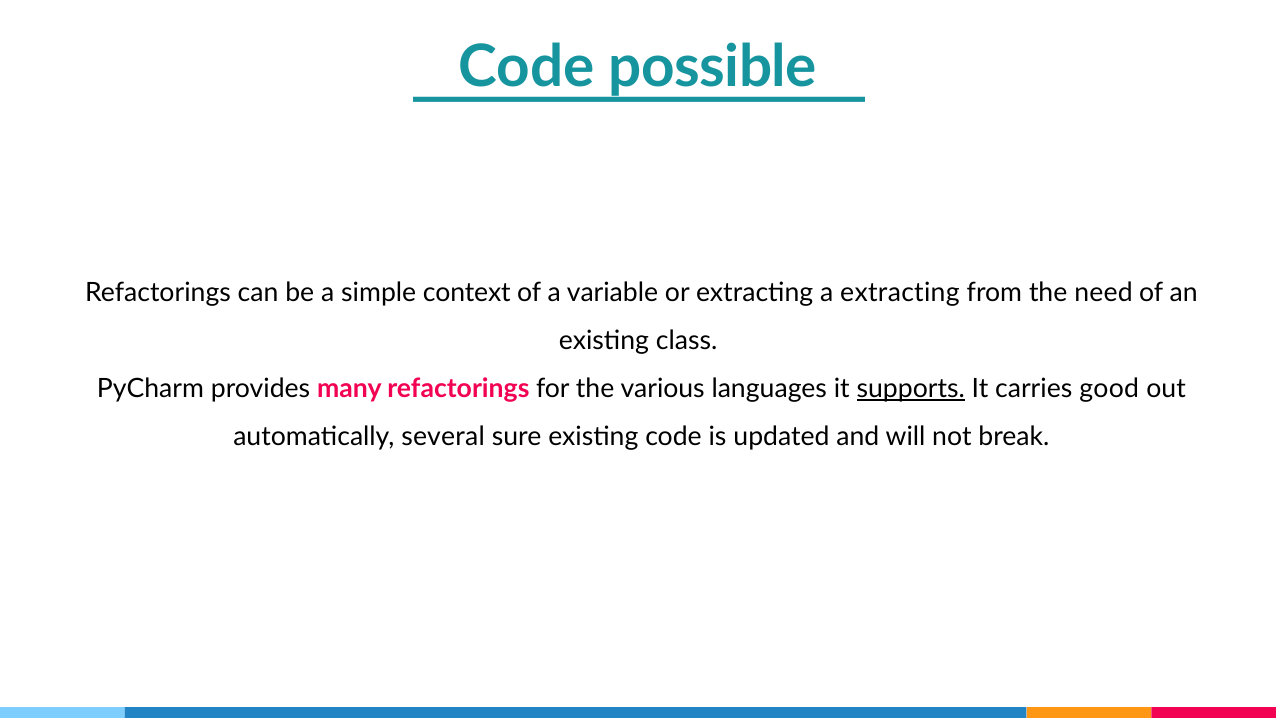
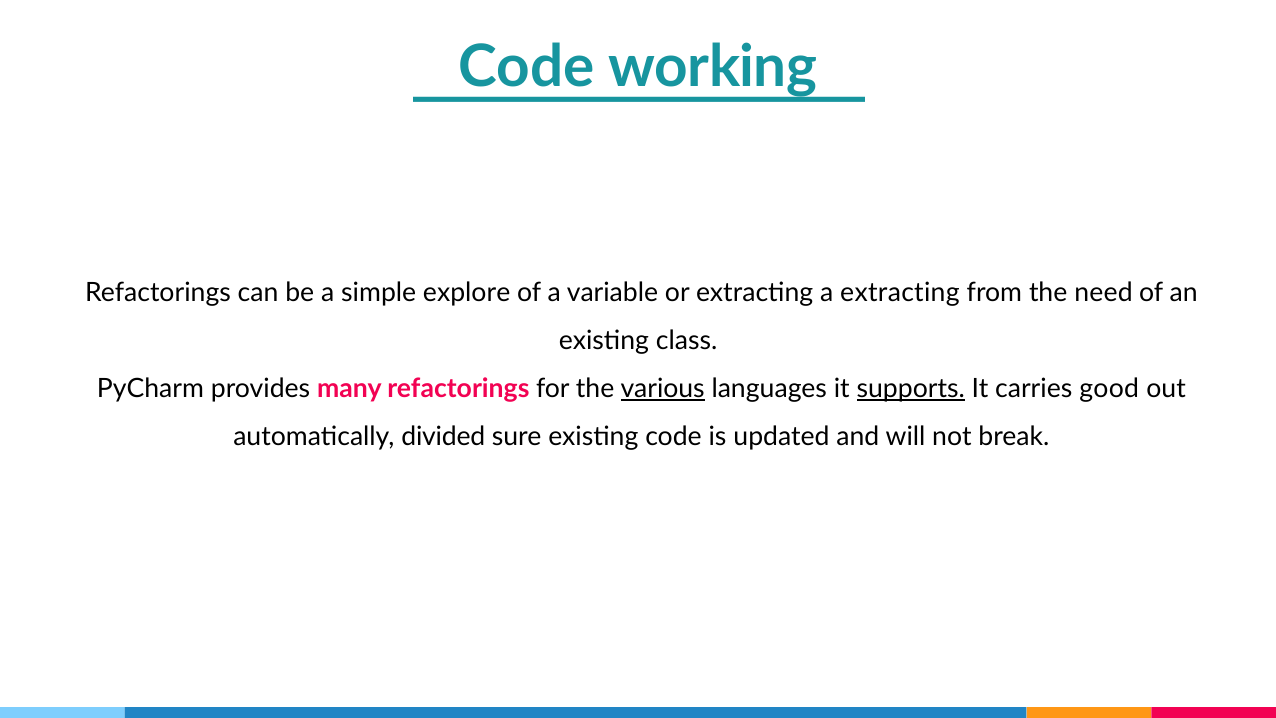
possible: possible -> working (713, 67)
context: context -> explore (467, 293)
various underline: none -> present (663, 388)
several: several -> divided (443, 436)
